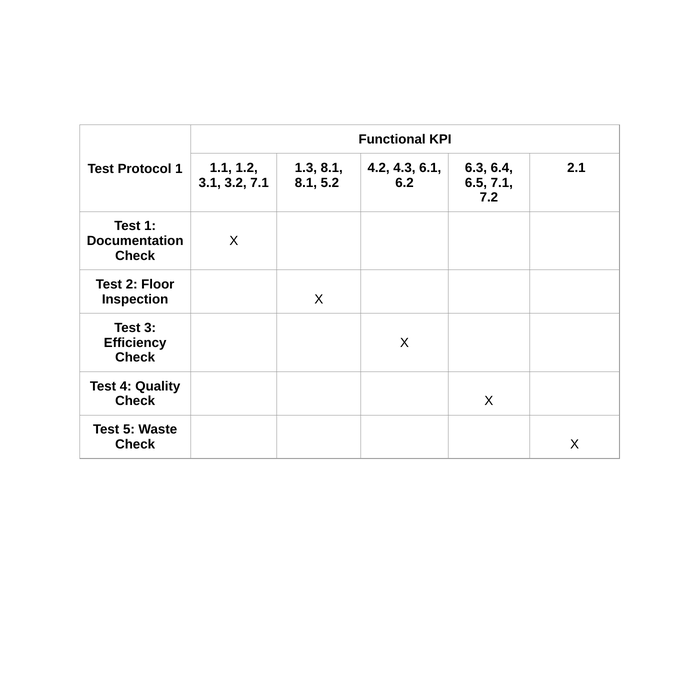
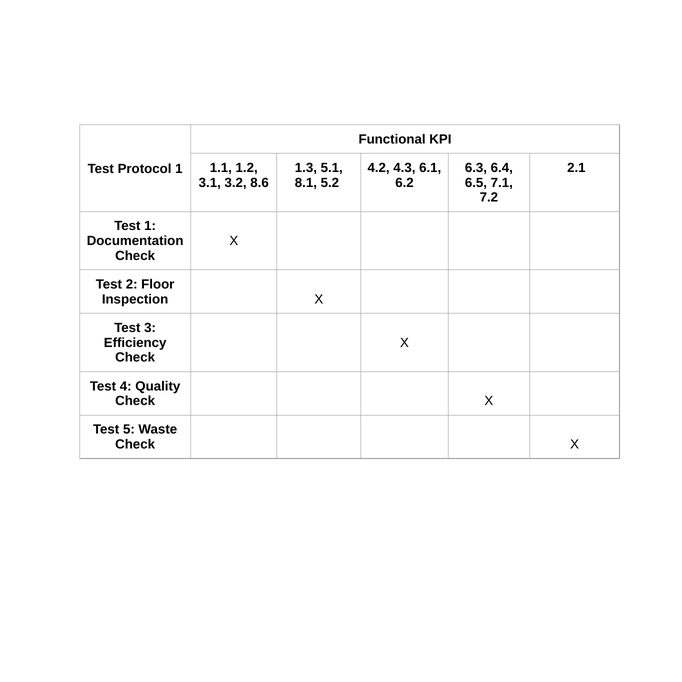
1.3 8.1: 8.1 -> 5.1 (332, 168)
3.2 7.1: 7.1 -> 8.6 (260, 183)
